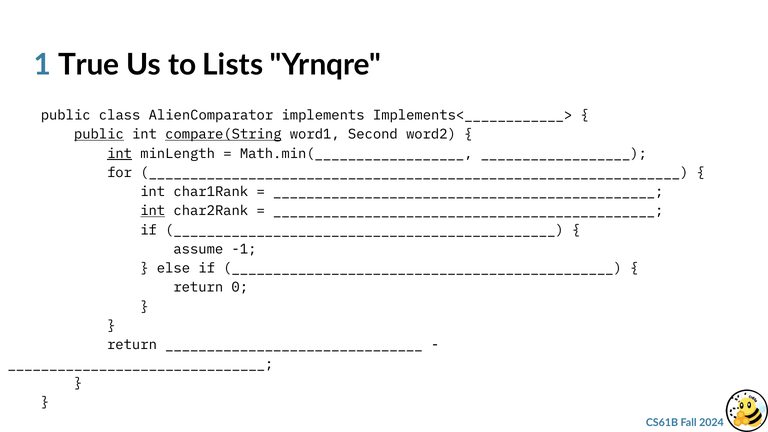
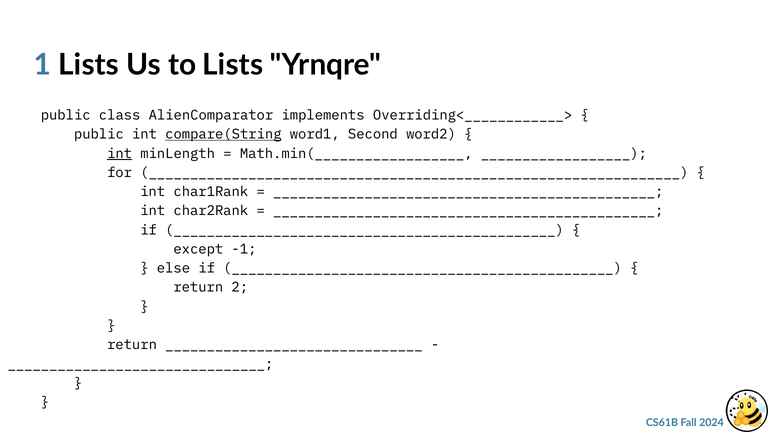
1 True: True -> Lists (89, 65)
Implements<____________>: Implements<____________> -> Overriding<____________> (473, 115)
public underline: present -> none (99, 134)
int underline: present -> none (153, 211)
assume: assume -> except (198, 249)
0: 0 -> 2 (240, 287)
